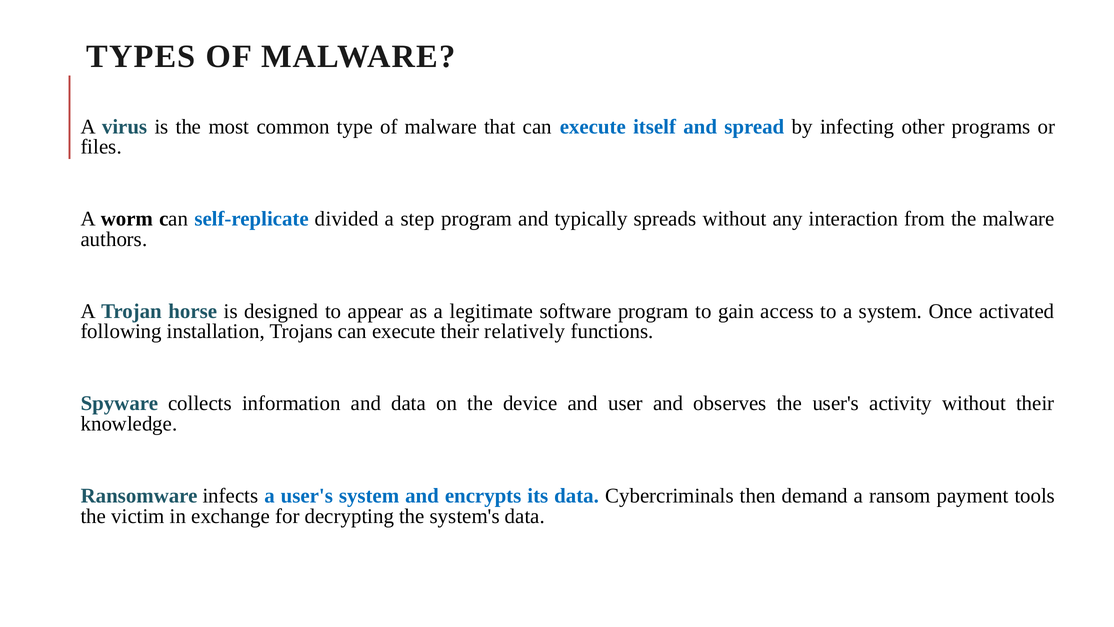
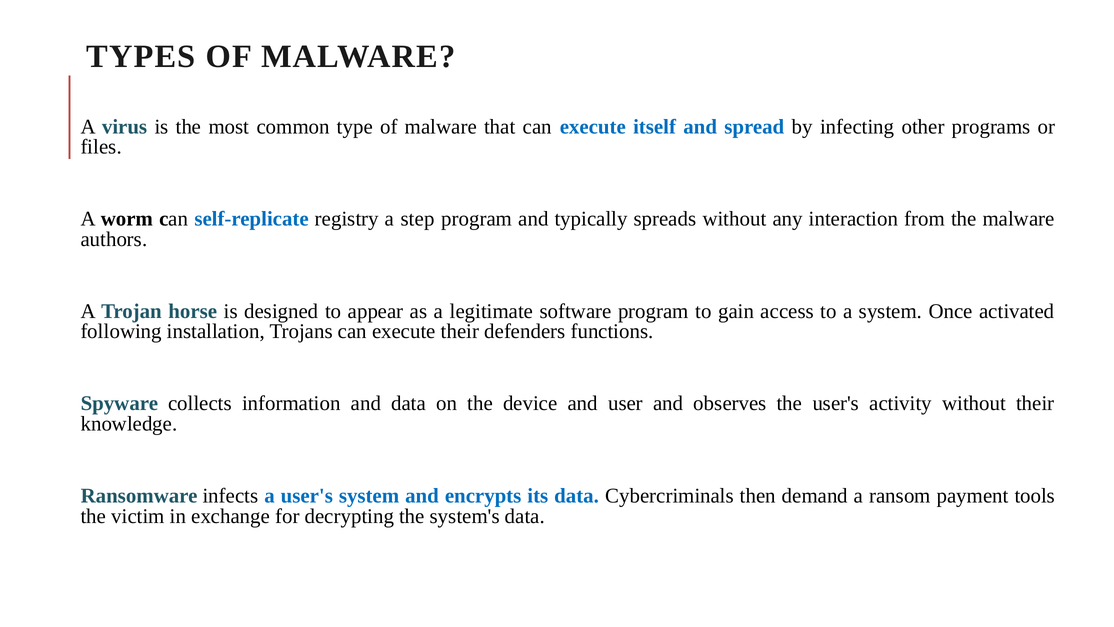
divided: divided -> registry (347, 219)
relatively: relatively -> defenders (525, 331)
